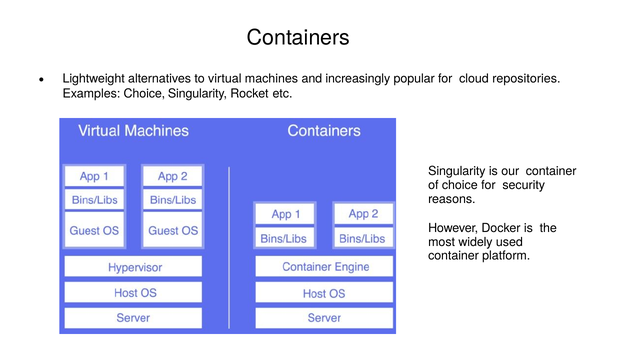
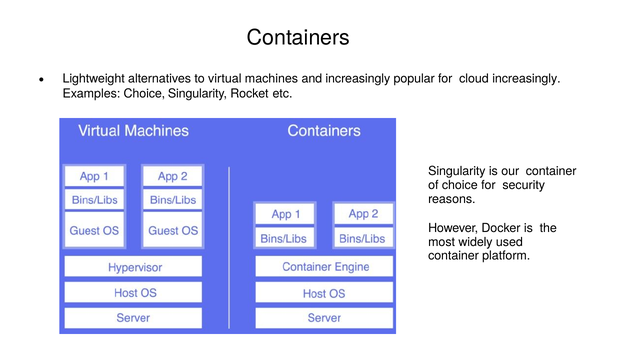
cloud repositories: repositories -> increasingly (526, 79)
